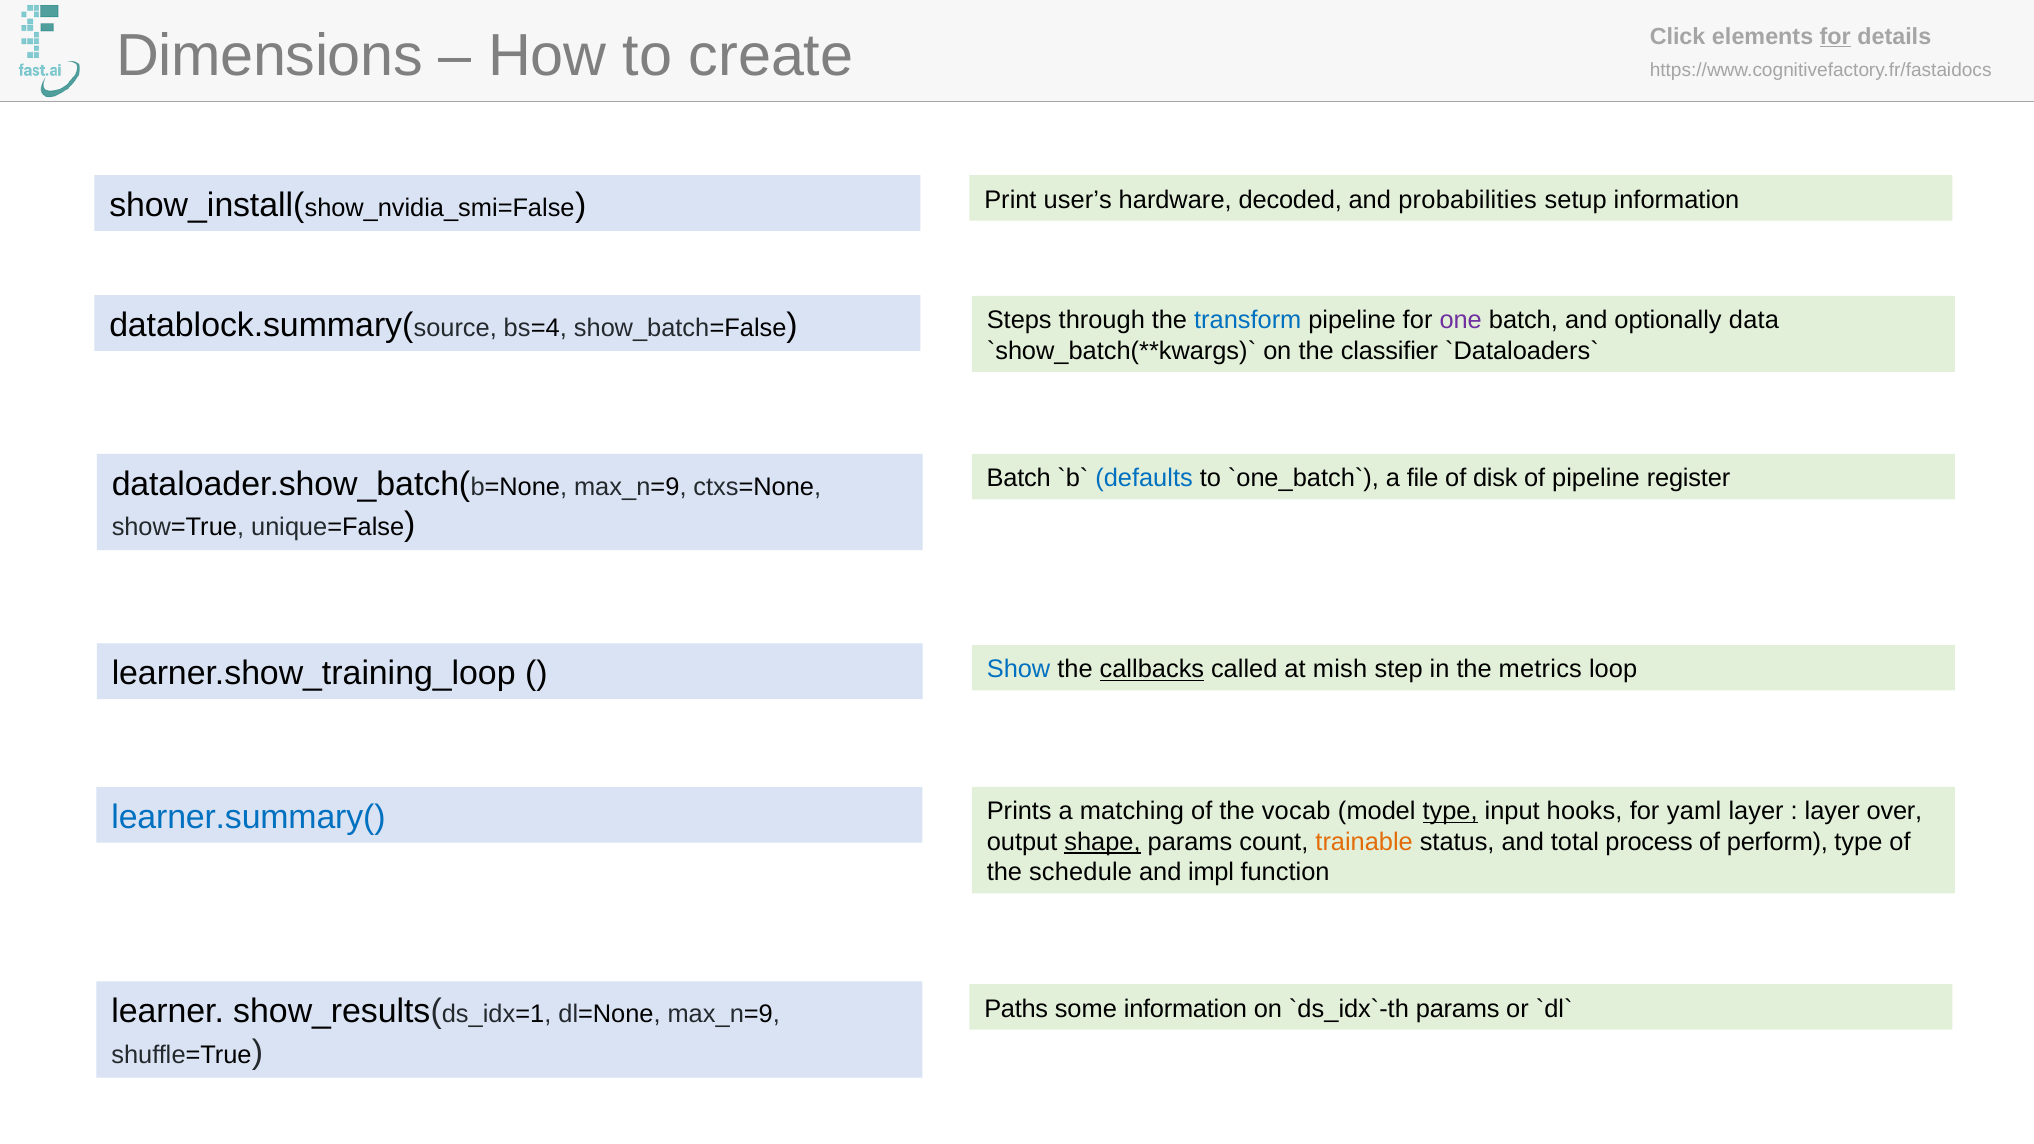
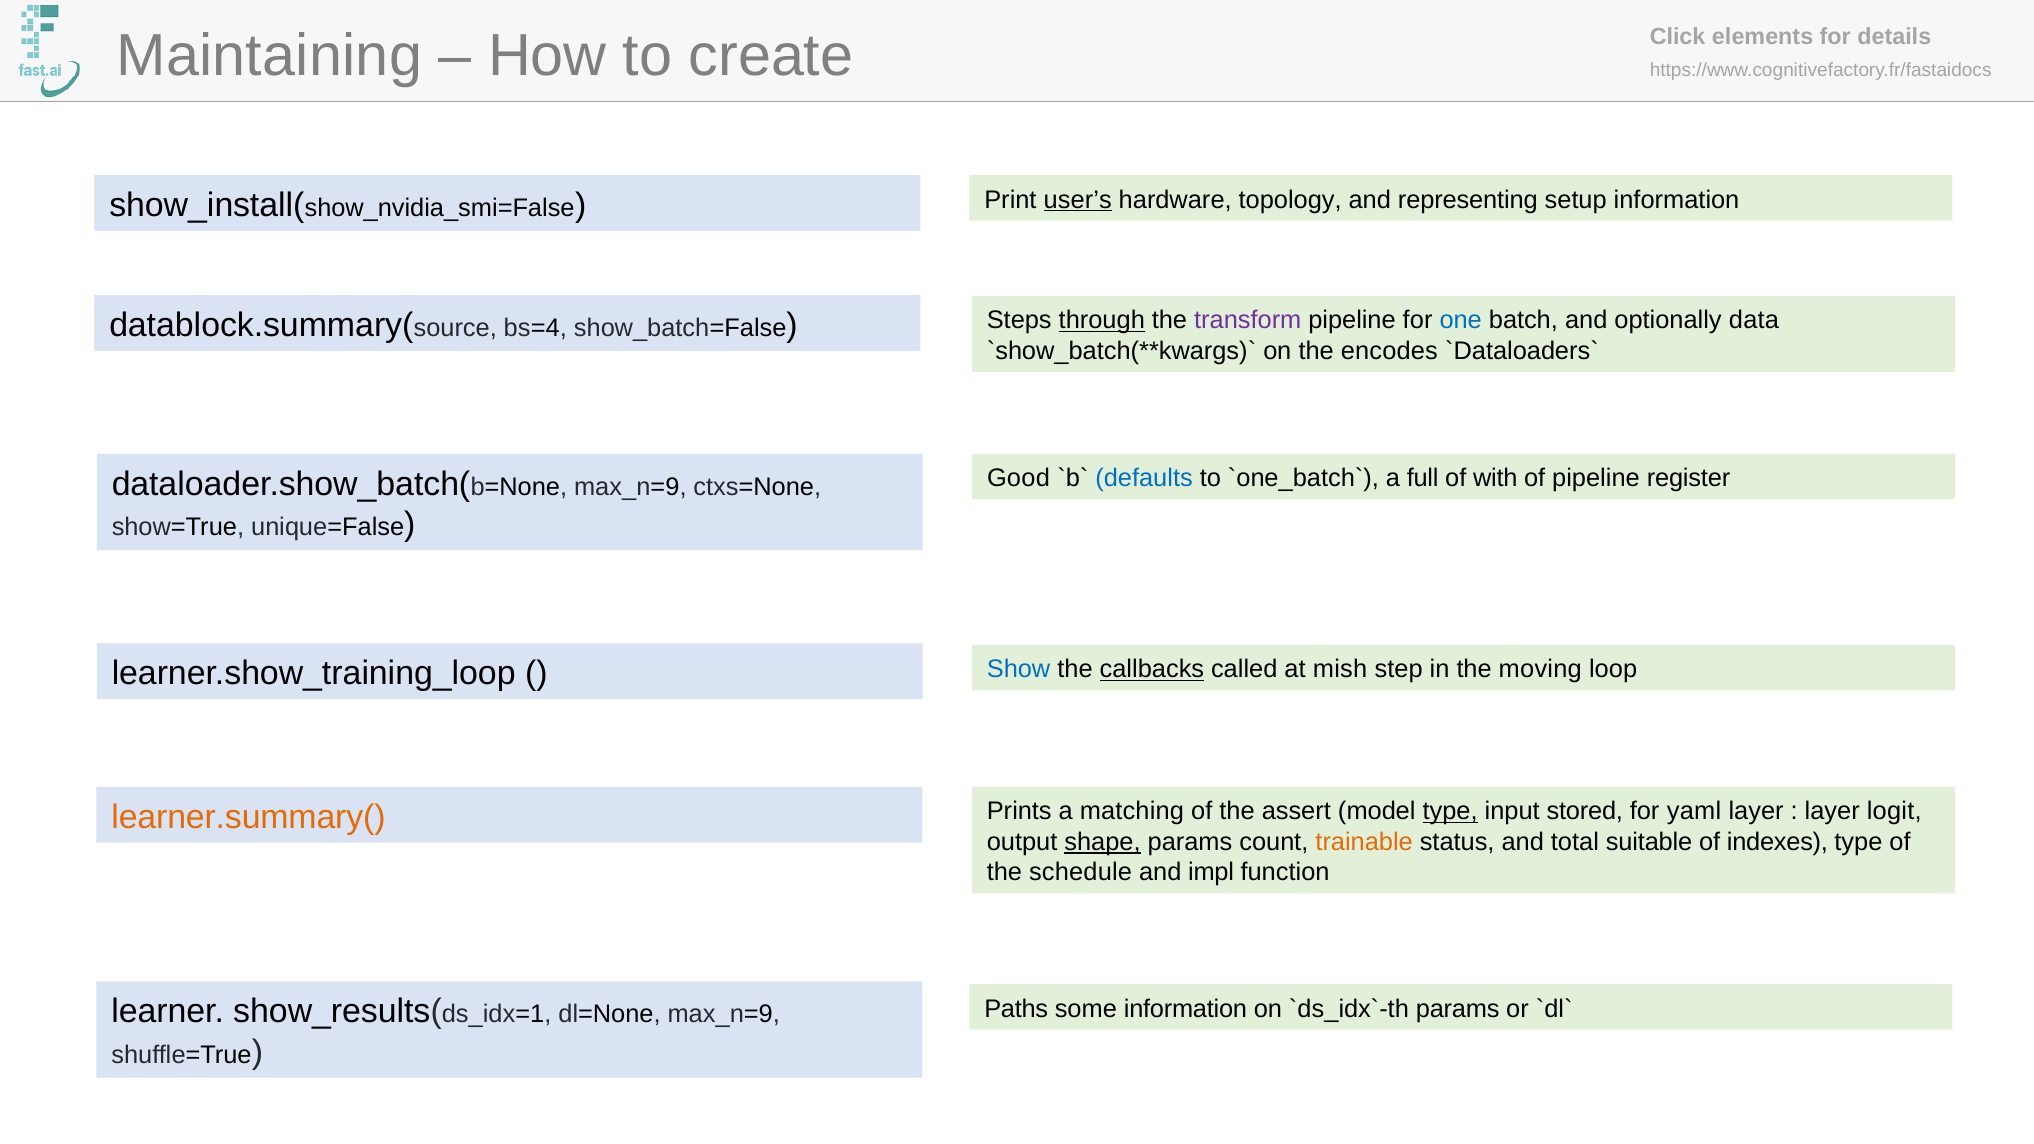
for underline: present -> none (1835, 37)
Dimensions: Dimensions -> Maintaining (269, 56)
user’s underline: none -> present (1078, 200)
decoded: decoded -> topology (1290, 200)
probabilities: probabilities -> representing (1468, 200)
through underline: none -> present (1102, 320)
transform colour: blue -> purple (1248, 320)
one colour: purple -> blue (1461, 320)
classifier: classifier -> encodes (1389, 351)
Batch: Batch -> Good (1018, 478)
file: file -> full (1423, 478)
disk: disk -> with (1495, 478)
metrics: metrics -> moving (1540, 670)
learner.summary( colour: blue -> orange (248, 817)
vocab: vocab -> assert (1296, 811)
hooks: hooks -> stored (1585, 811)
over: over -> logit (1894, 811)
process: process -> suitable (1649, 842)
perform: perform -> indexes (1777, 842)
